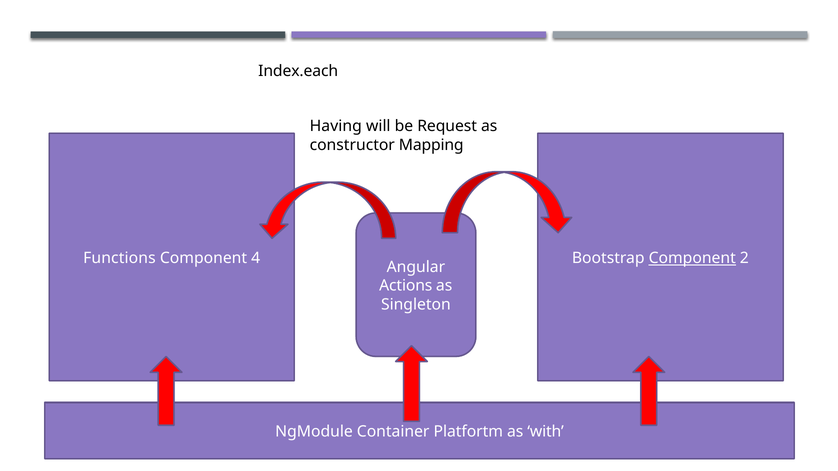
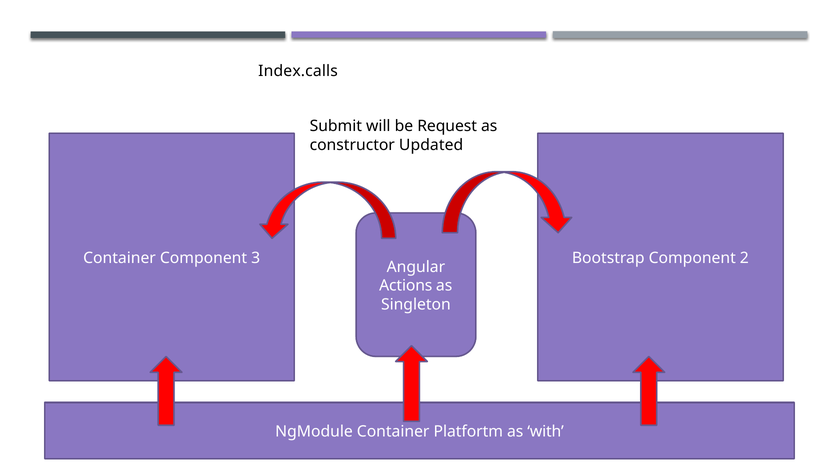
Index.each: Index.each -> Index.calls (298, 71)
Having: Having -> Submit (336, 126)
Mapping: Mapping -> Updated (431, 145)
Functions: Functions -> Container (120, 258)
4: 4 -> 3 (256, 258)
Component underline: present -> none (692, 258)
